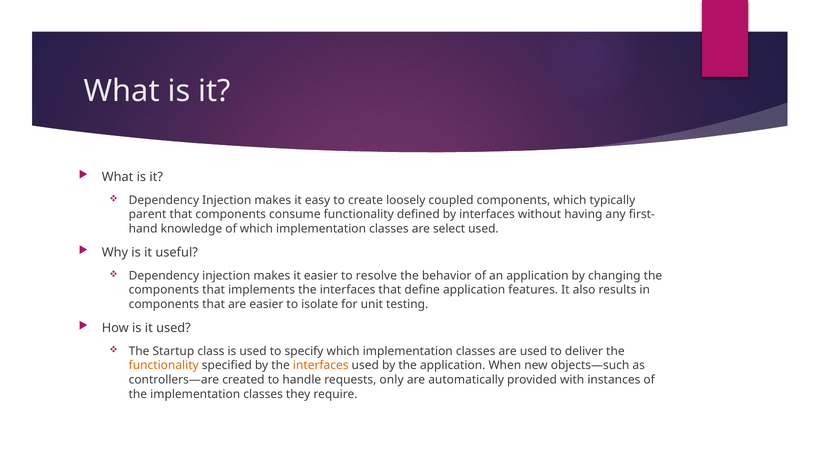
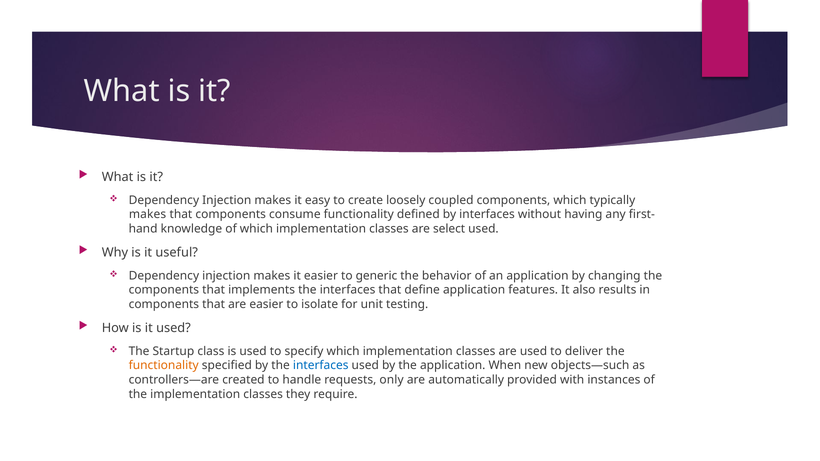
parent: parent -> makes (148, 215)
resolve: resolve -> generic (376, 276)
interfaces colour: orange -> blue (321, 366)
